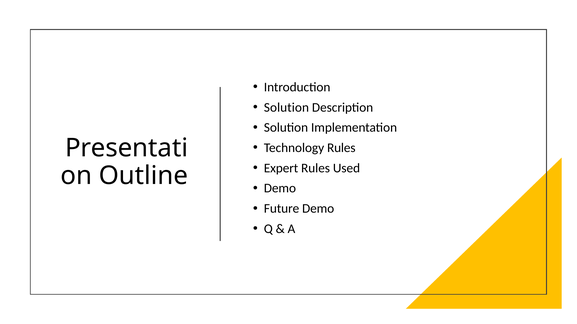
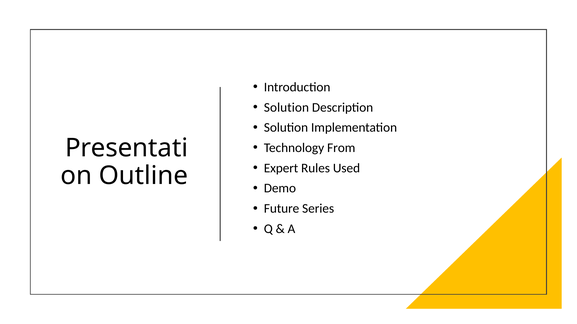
Technology Rules: Rules -> From (341, 148)
Future Demo: Demo -> Series (318, 209)
